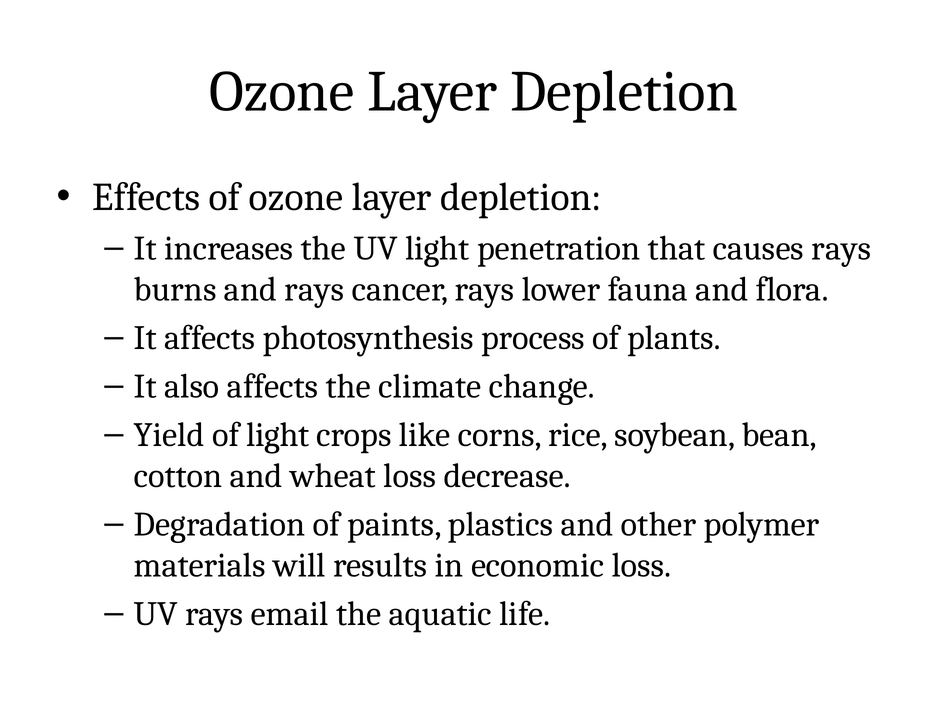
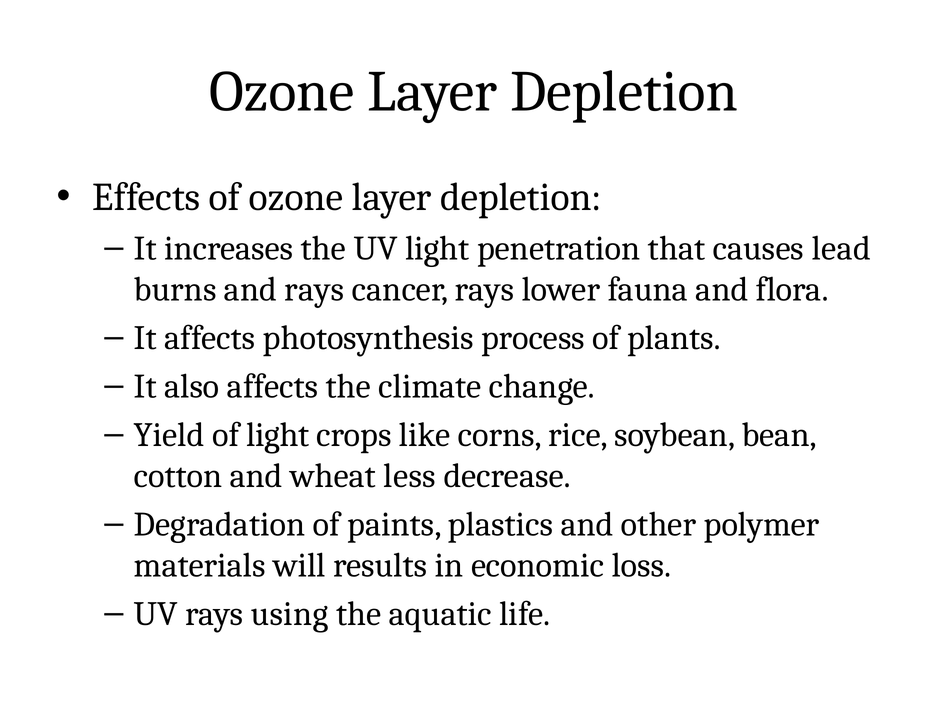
causes rays: rays -> lead (841, 248)
wheat loss: loss -> less (410, 476)
email: email -> using (290, 614)
